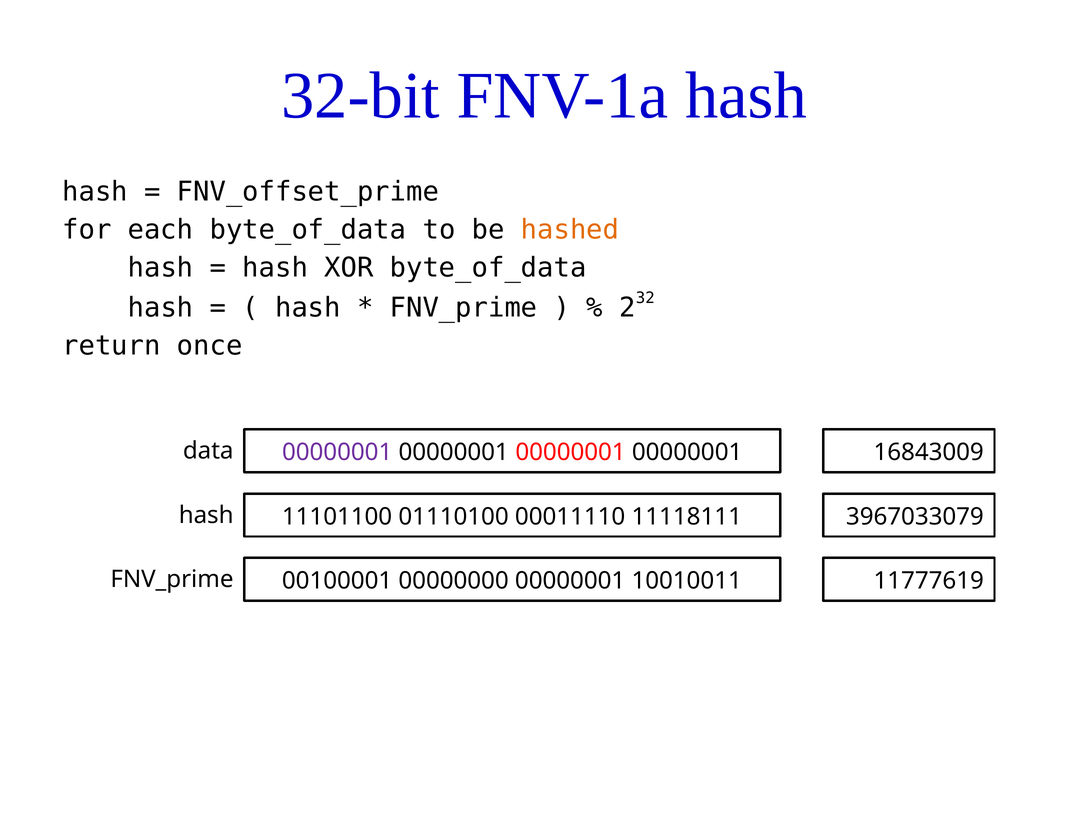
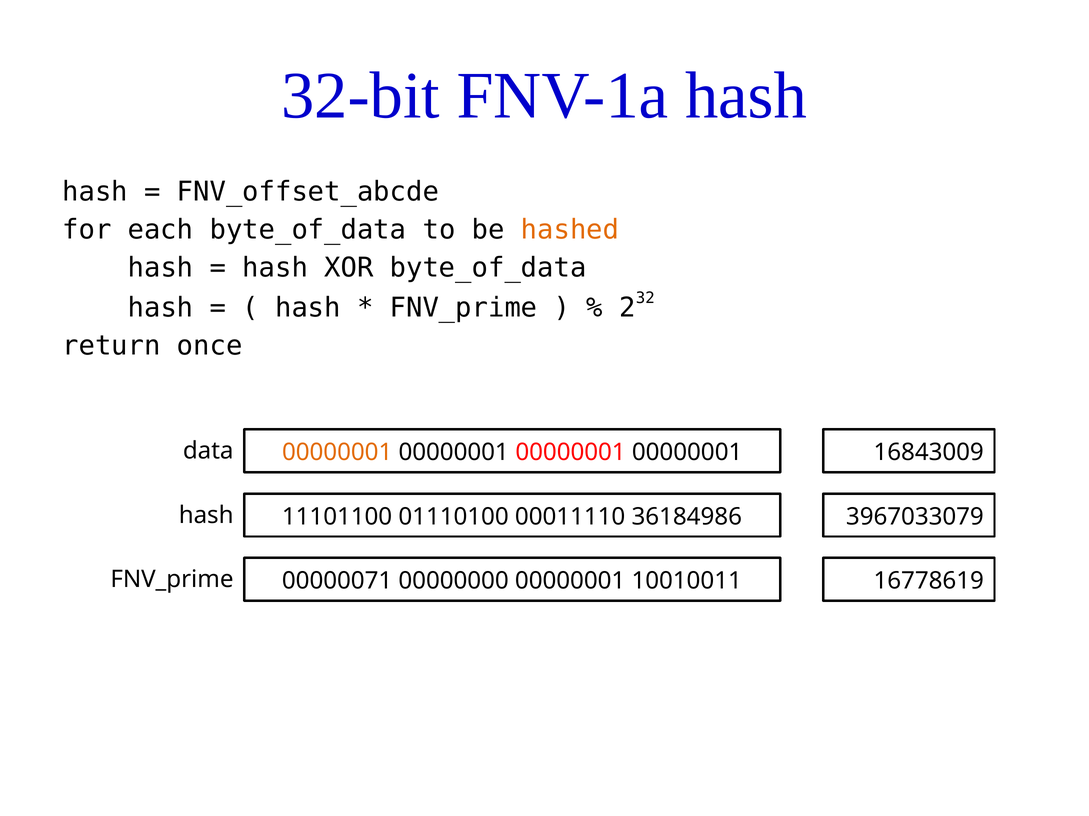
FNV_offset_prime: FNV_offset_prime -> FNV_offset_abcde (308, 192)
00000001 colour: purple -> orange (337, 453)
11118111: 11118111 -> 36184986 (687, 517)
00100001: 00100001 -> 00000071 (337, 581)
11777619: 11777619 -> 16778619 (929, 581)
